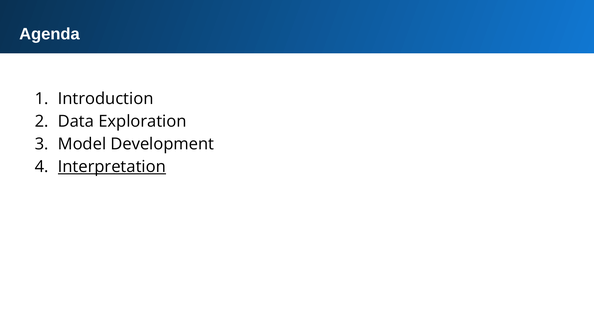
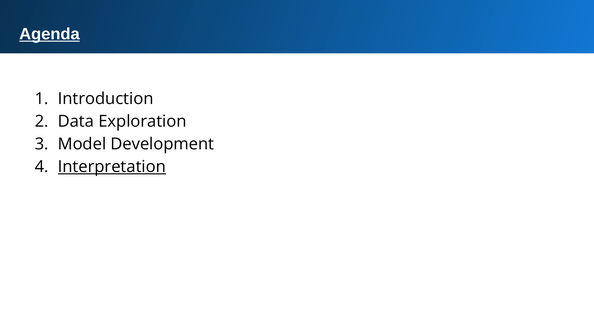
Agenda underline: none -> present (49, 34)
